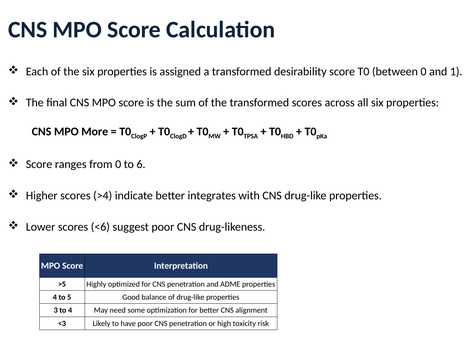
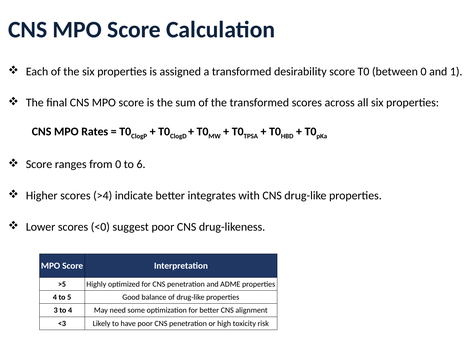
More: More -> Rates (95, 131)
<6: <6 -> <0 (100, 227)
